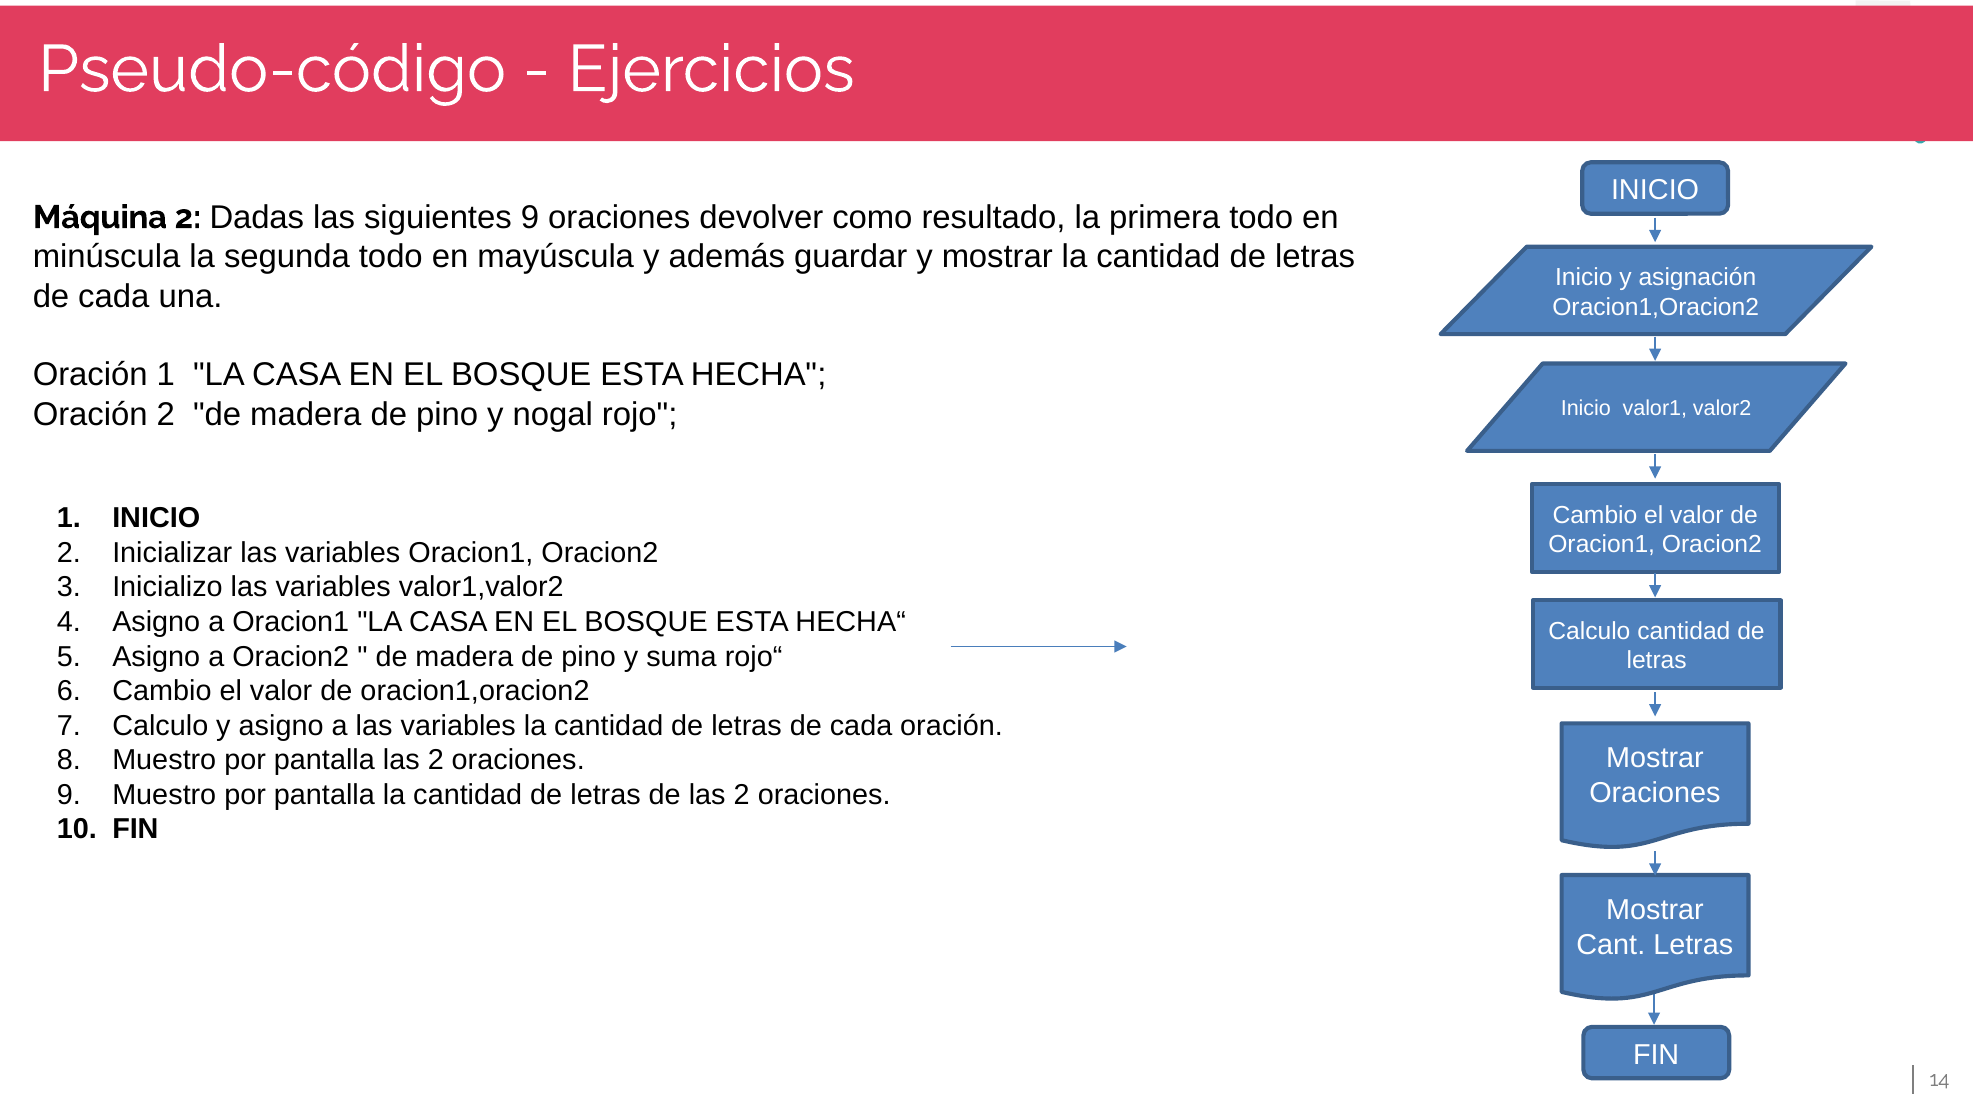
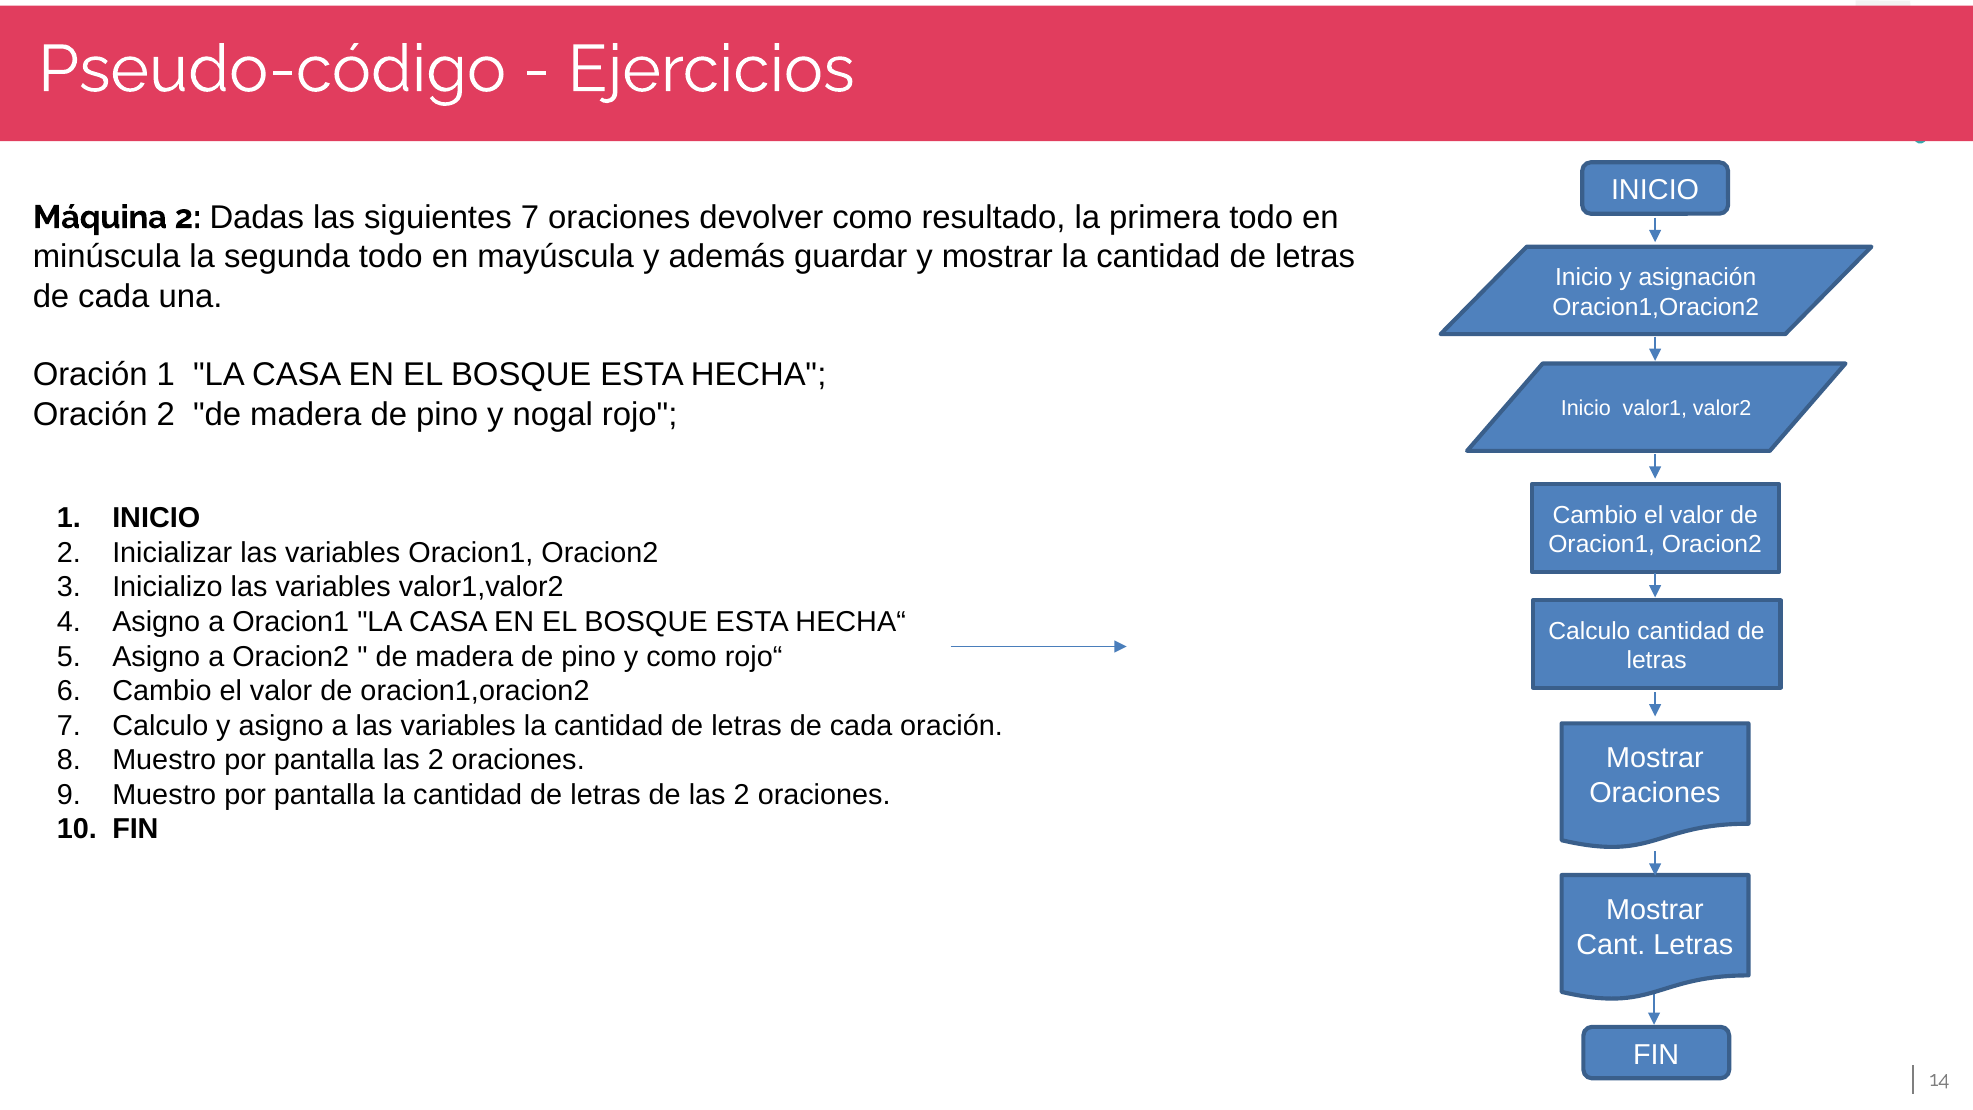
siguientes 9: 9 -> 7 (530, 217)
y suma: suma -> como (682, 657)
